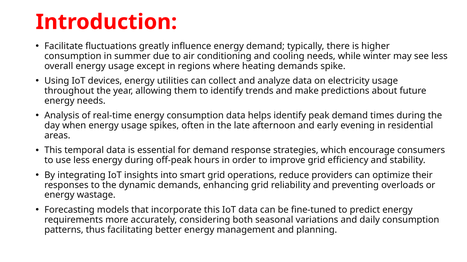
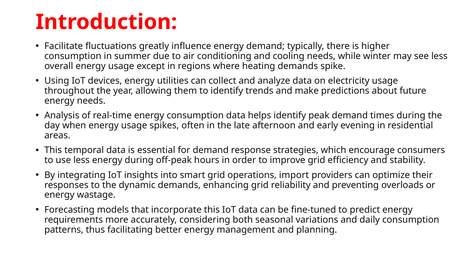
reduce: reduce -> import (294, 175)
